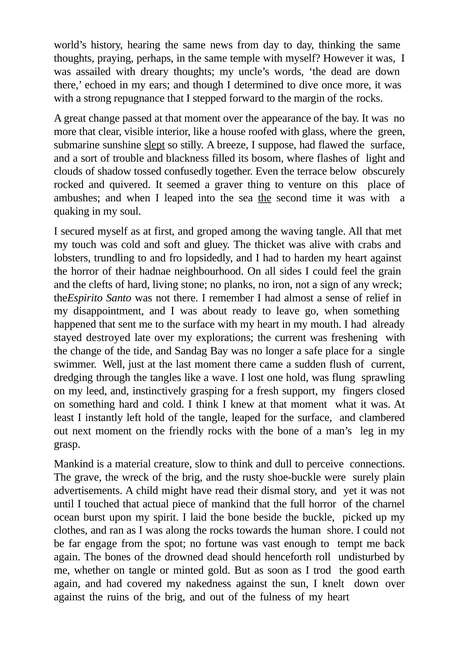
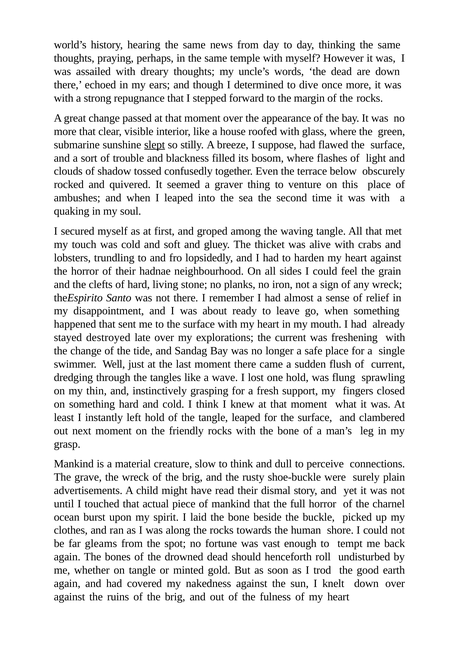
the underline: present -> none (265, 198)
leed: leed -> thin (97, 391)
engage: engage -> gleams (101, 544)
